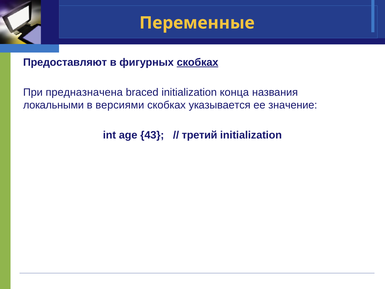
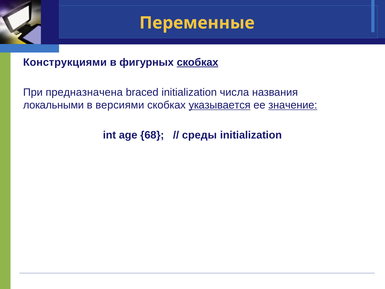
Предоставляют: Предоставляют -> Конструкциями (65, 62)
конца: конца -> числа (234, 92)
указывается underline: none -> present (220, 105)
значение underline: none -> present (293, 105)
43: 43 -> 68 (152, 135)
третий: третий -> среды (199, 135)
